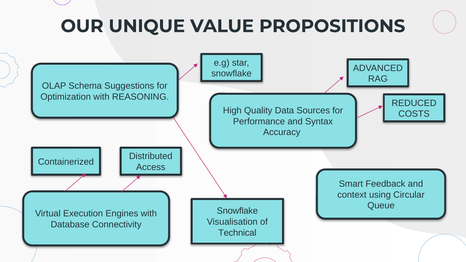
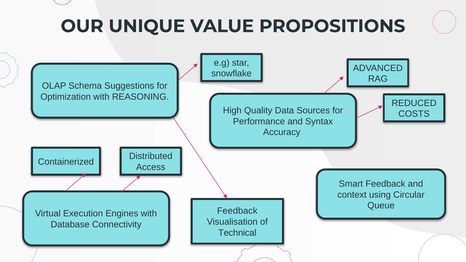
Snowflake: Snowflake -> Feedback (237, 211)
